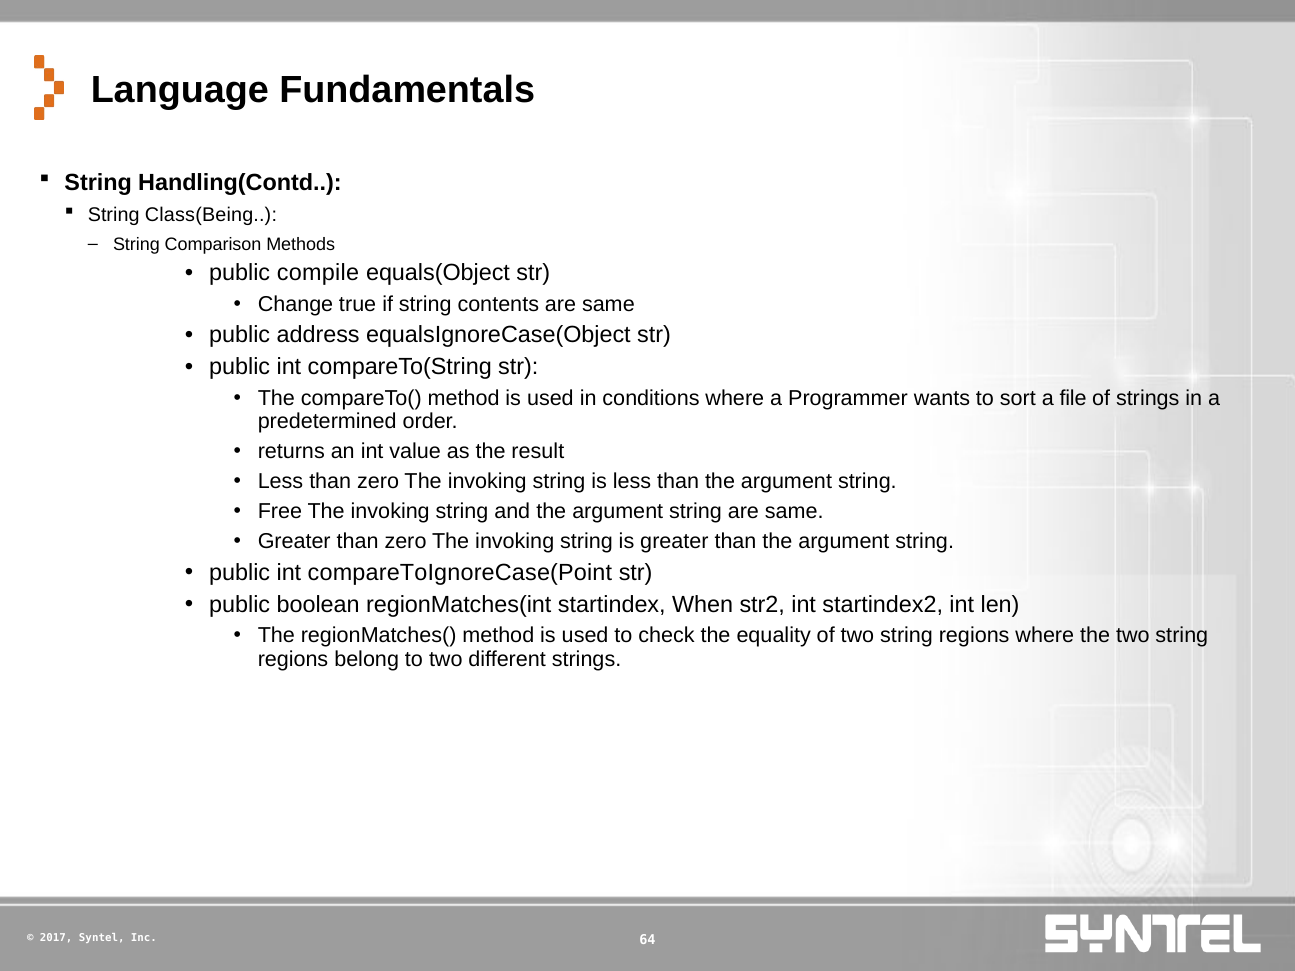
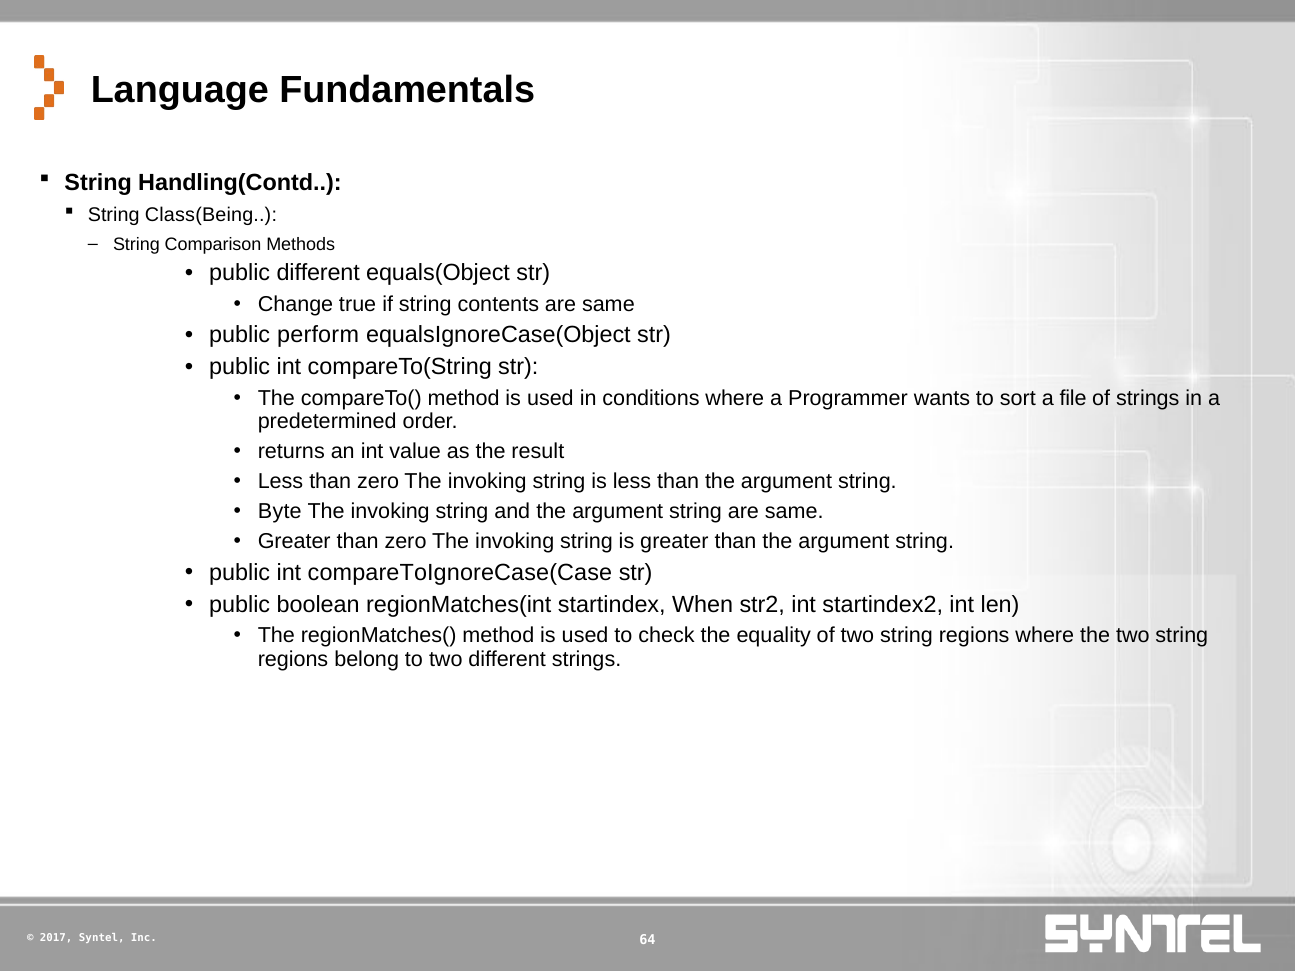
public compile: compile -> different (318, 273)
address: address -> perform (318, 335)
Free: Free -> Byte (280, 512)
compareToIgnoreCase(Point: compareToIgnoreCase(Point -> compareToIgnoreCase(Case (460, 573)
